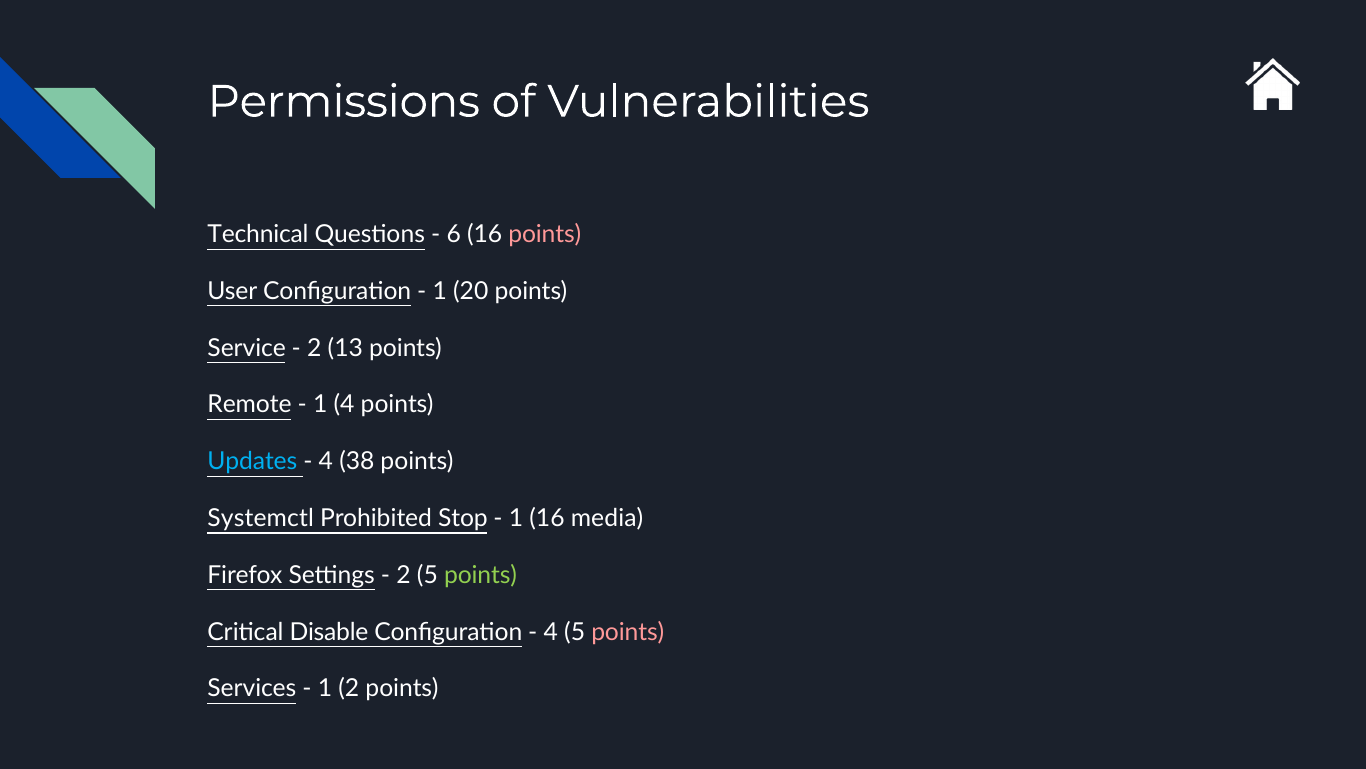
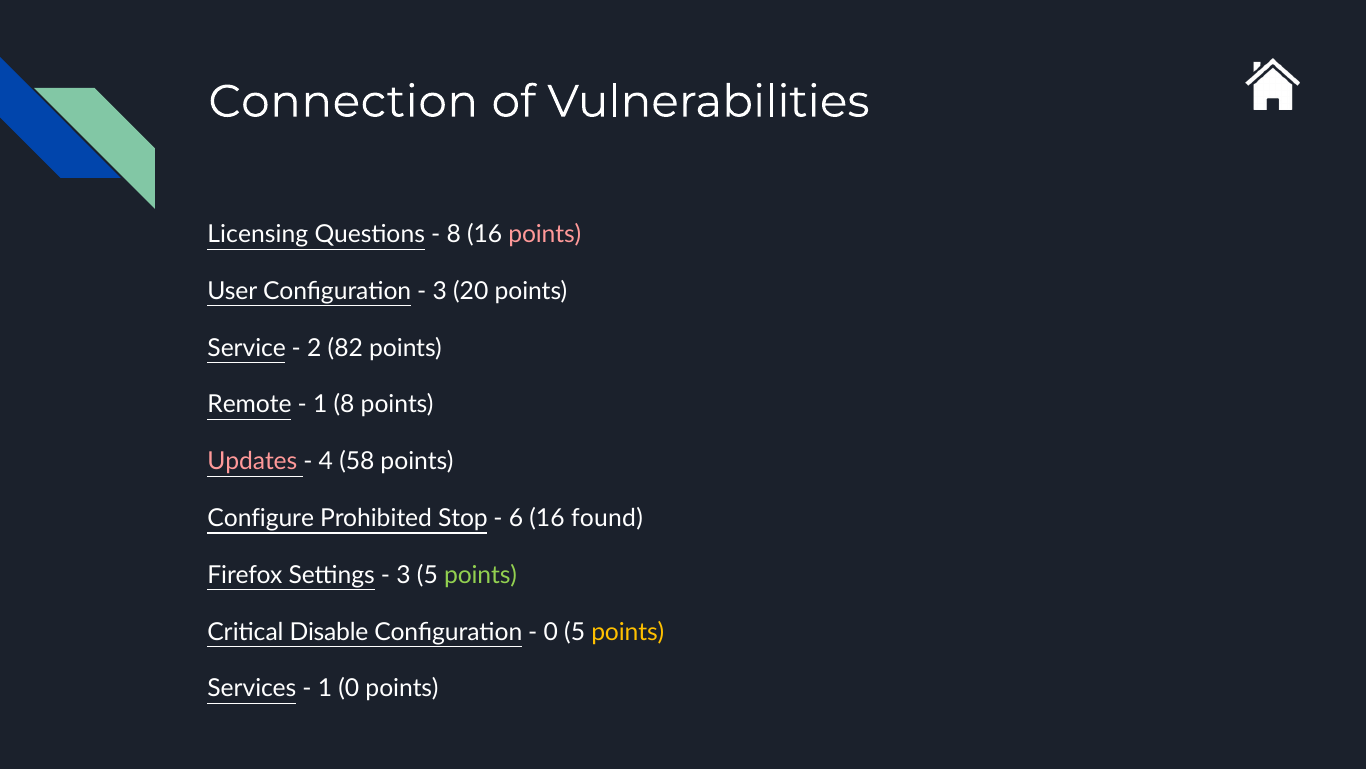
Permissions: Permissions -> Connection (343, 102)
Technical: Technical -> Licensing (258, 234)
6: 6 -> 8 (454, 234)
1: 1 -> 3 (440, 291)
13: 13 -> 82 (345, 348)
1 4: 4 -> 8 (344, 405)
Updates colour: light blue -> pink (252, 461)
38: 38 -> 58 (357, 461)
Systemctl: Systemctl -> Configure (261, 518)
1: 1 -> 6 (516, 518)
media: media -> found (607, 518)
2: 2 -> 3 (404, 575)
4: 4 -> 0 (551, 631)
points colour: pink -> yellow (628, 631)
1 2: 2 -> 0 (349, 688)
